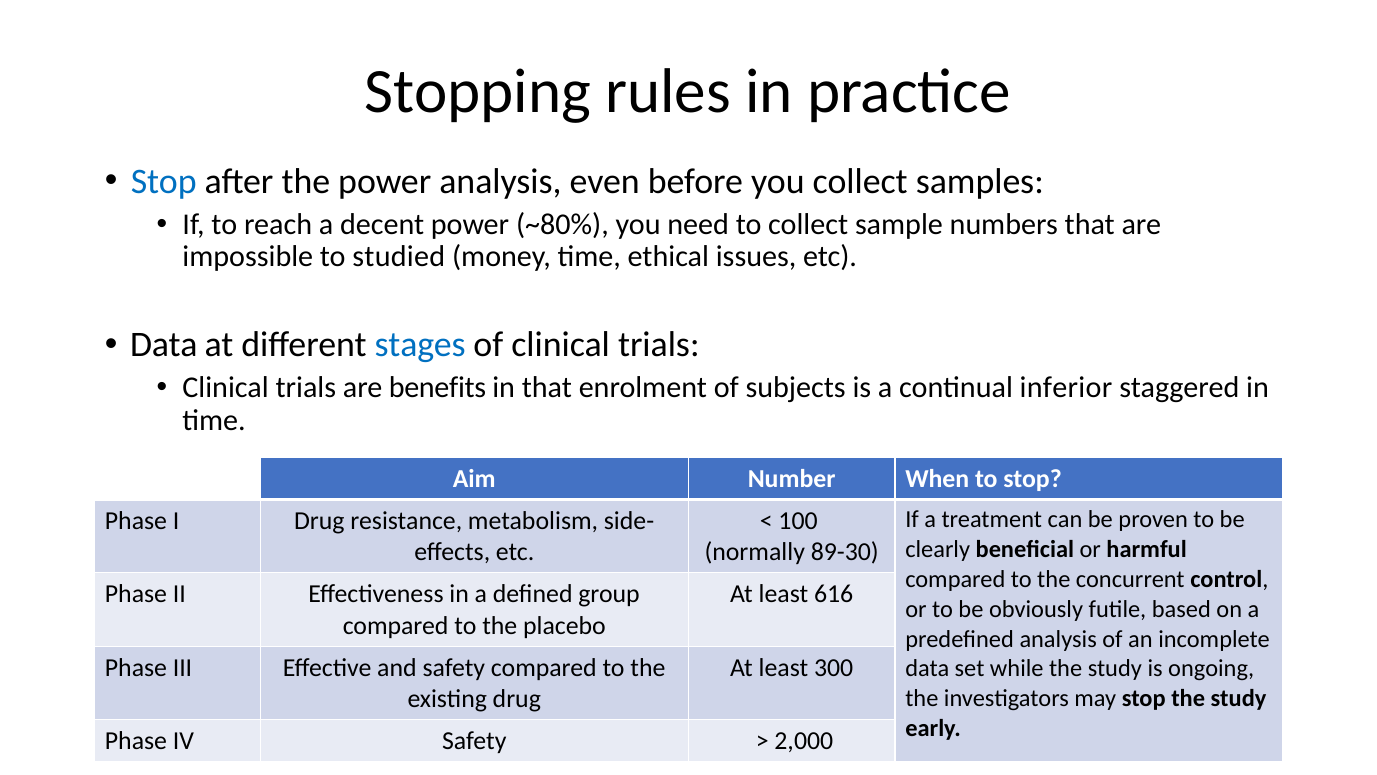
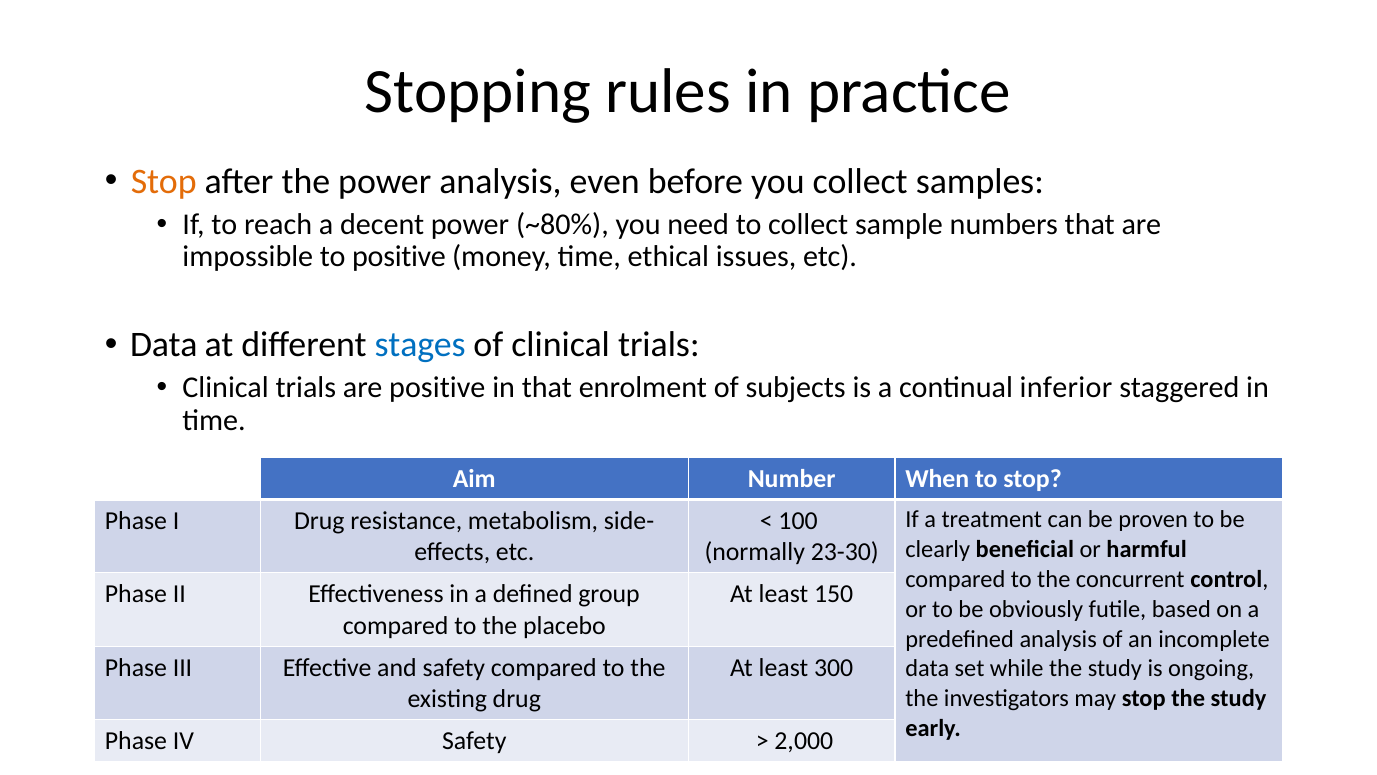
Stop colour: blue -> orange (164, 181)
to studied: studied -> positive (399, 257)
are benefits: benefits -> positive (437, 388)
89-30: 89-30 -> 23-30 (845, 552)
616: 616 -> 150 (834, 594)
